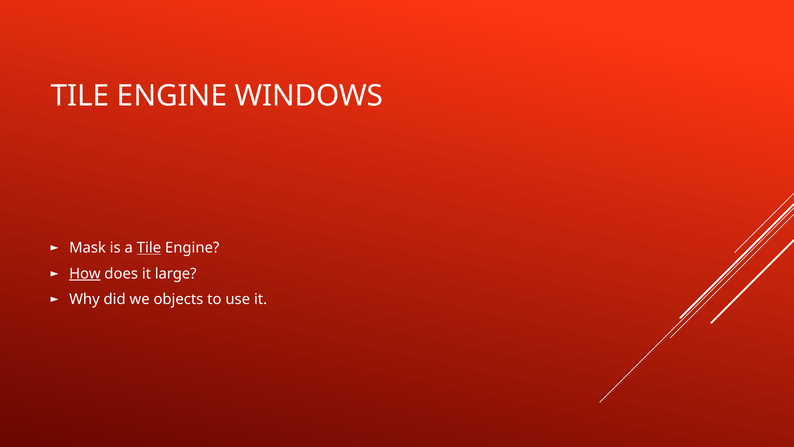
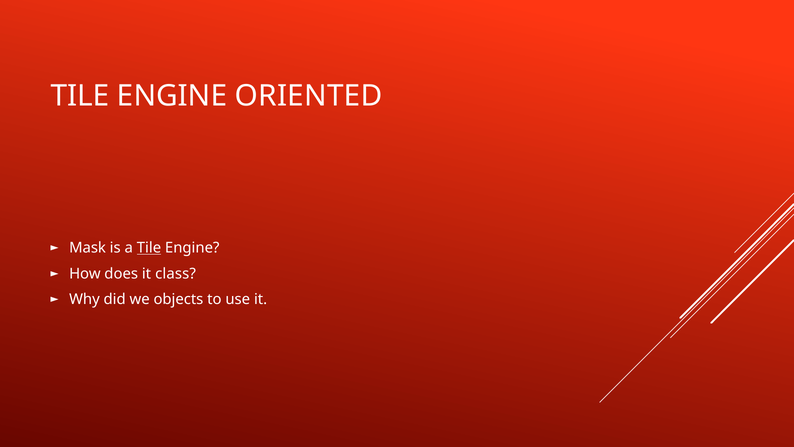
WINDOWS: WINDOWS -> ORIENTED (309, 96)
How underline: present -> none (85, 273)
large: large -> class (176, 273)
